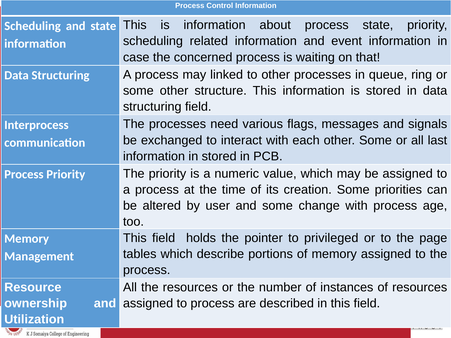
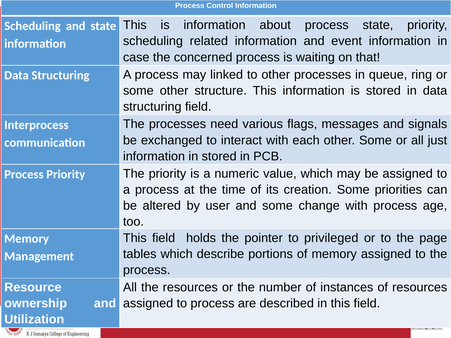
last: last -> just (437, 140)
